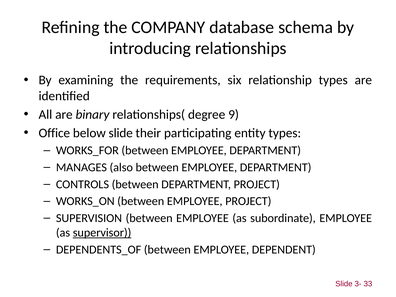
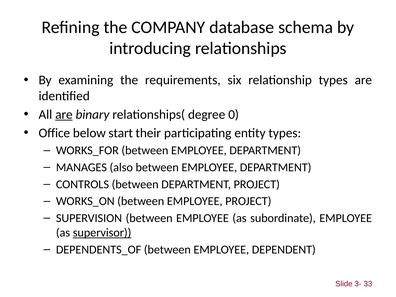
are underline: none -> present (64, 114)
9: 9 -> 0 (234, 114)
below slide: slide -> start (121, 133)
